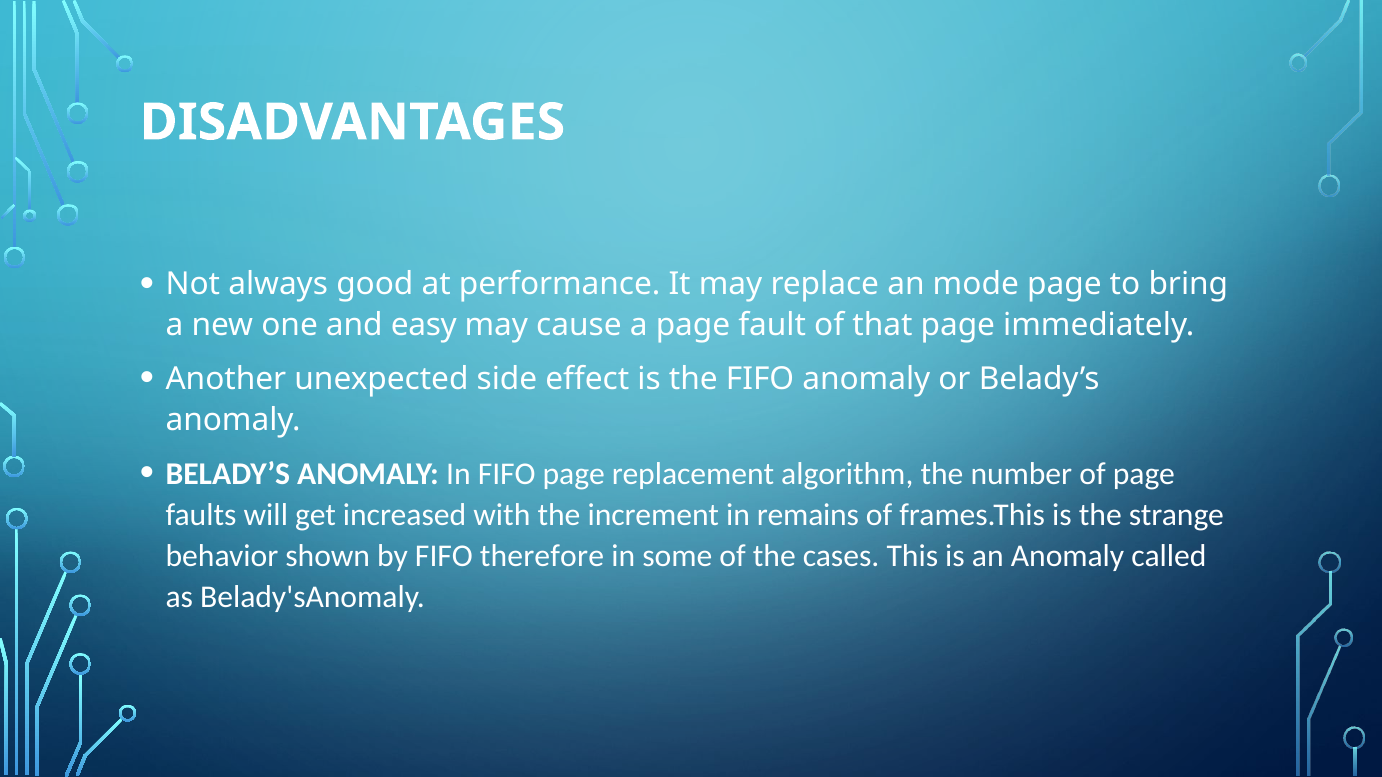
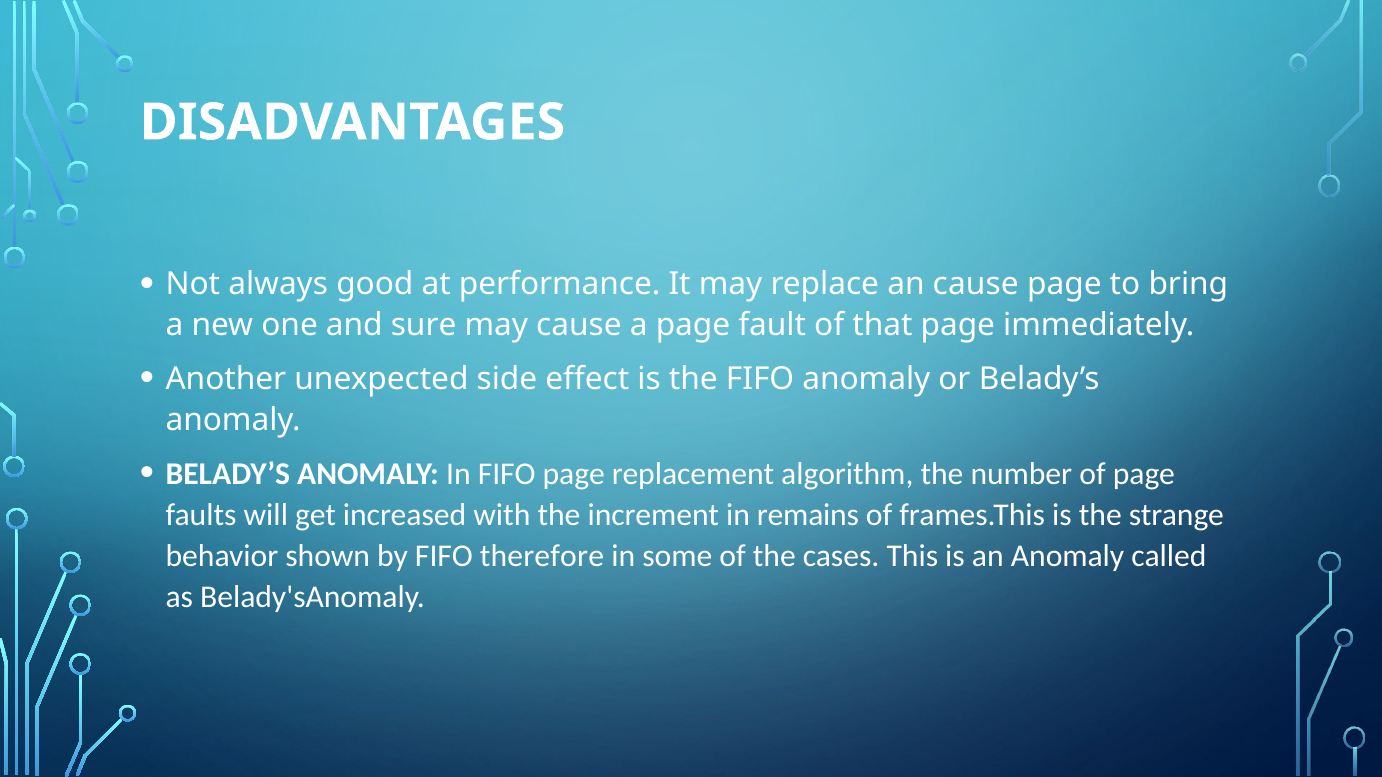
an mode: mode -> cause (976, 284)
easy: easy -> sure (424, 325)
